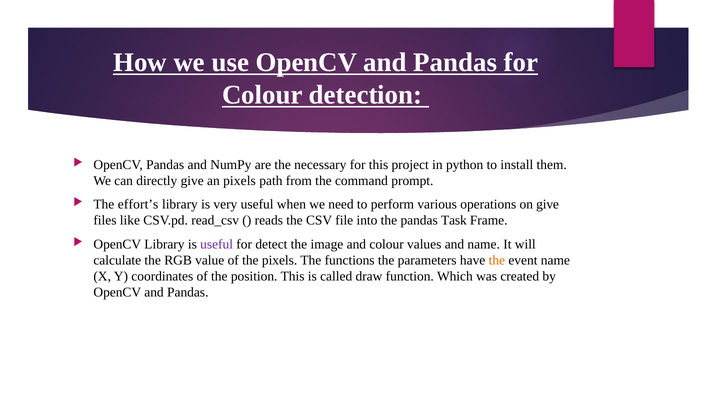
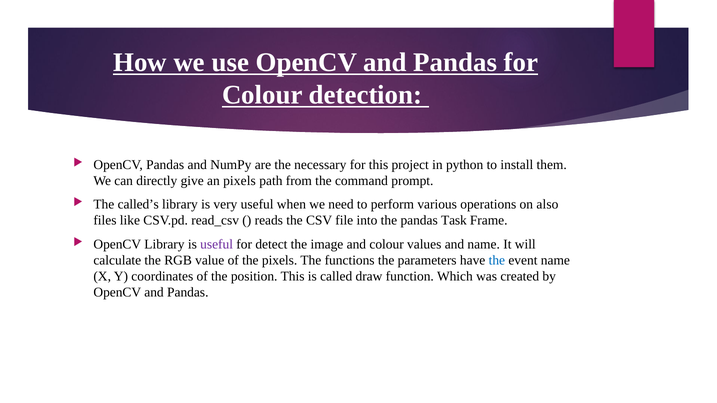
effort’s: effort’s -> called’s (138, 205)
on give: give -> also (547, 205)
the colour: orange -> blue (497, 260)
